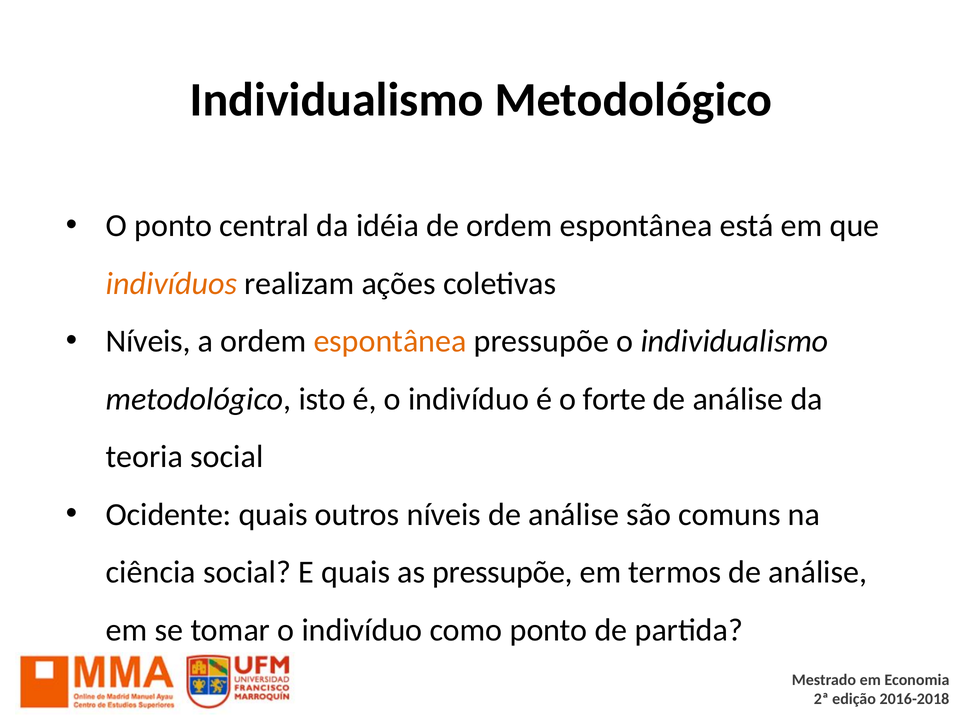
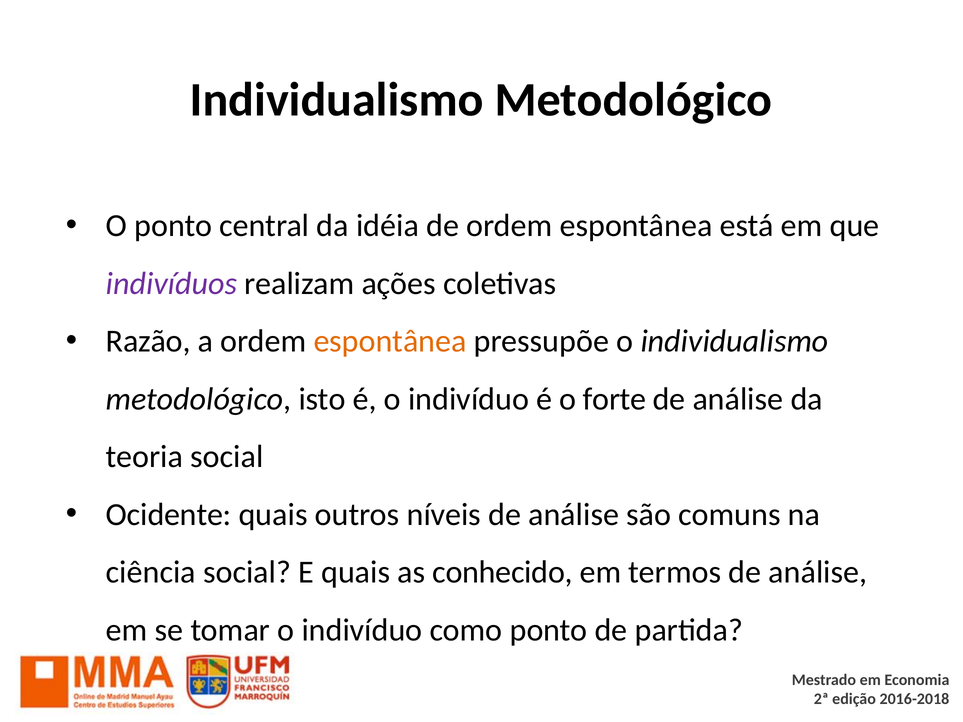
indivíduos colour: orange -> purple (172, 284)
Níveis: Níveis -> Razão (148, 341)
as pressupõe: pressupõe -> conhecido (503, 573)
